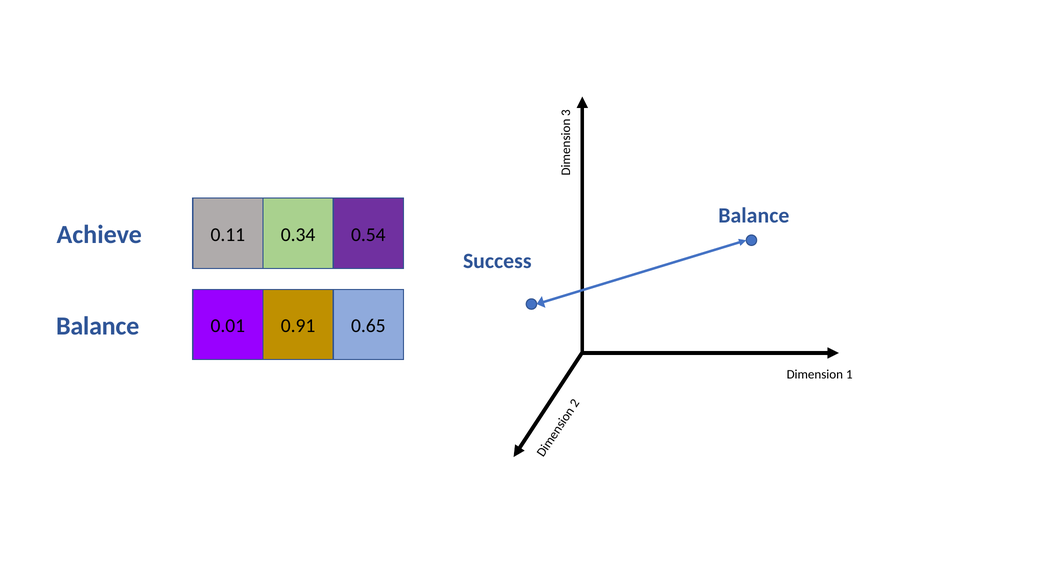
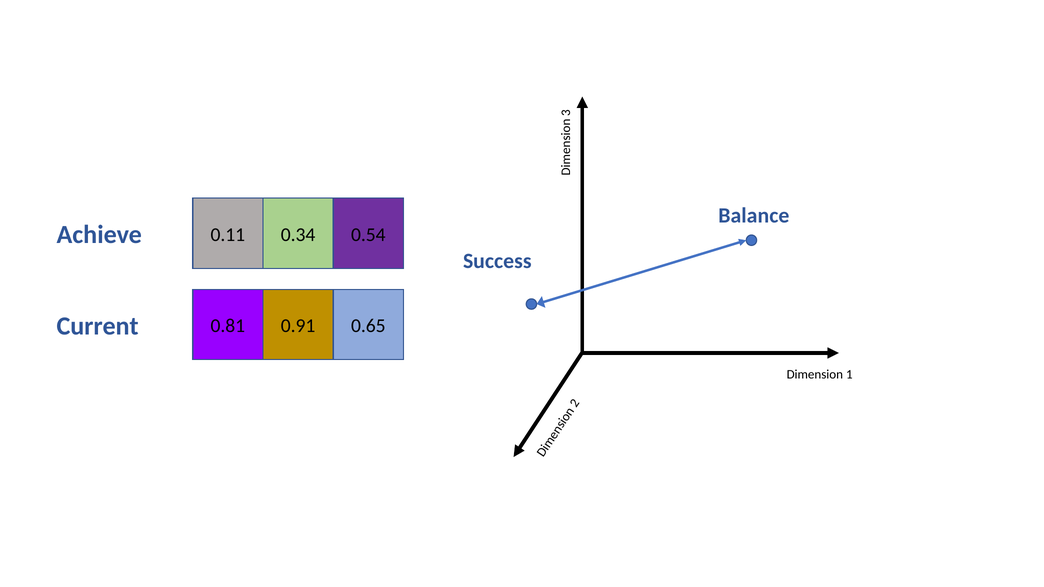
Balance: Balance -> Current (98, 326)
0.01: 0.01 -> 0.81 (228, 326)
